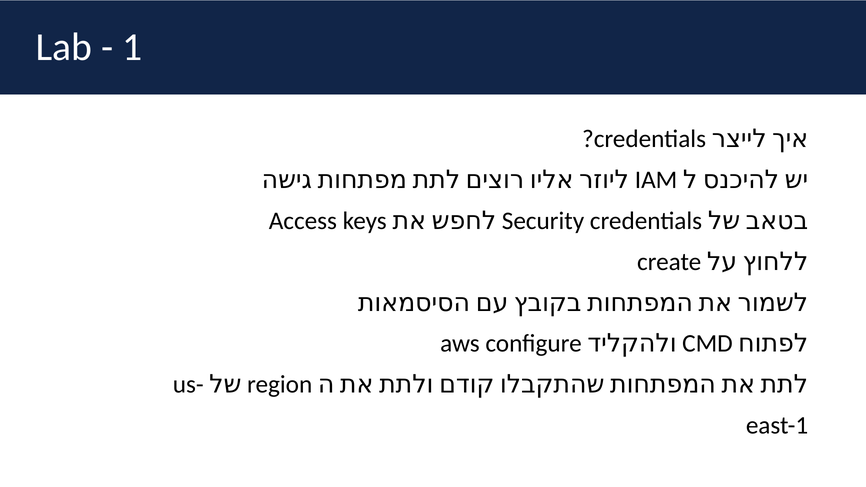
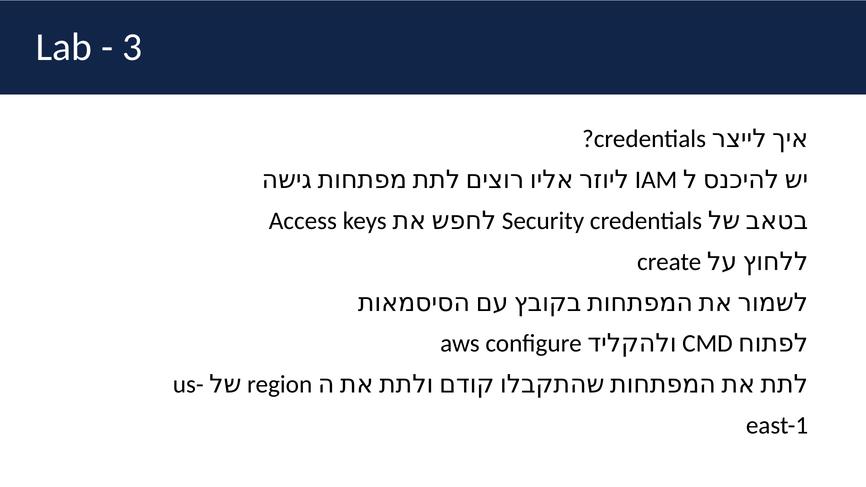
1: 1 -> 3 (132, 47)
